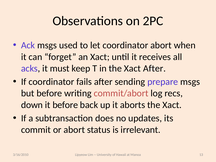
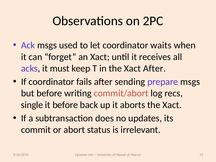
coordinator abort: abort -> waits (161, 45)
down: down -> single (32, 105)
